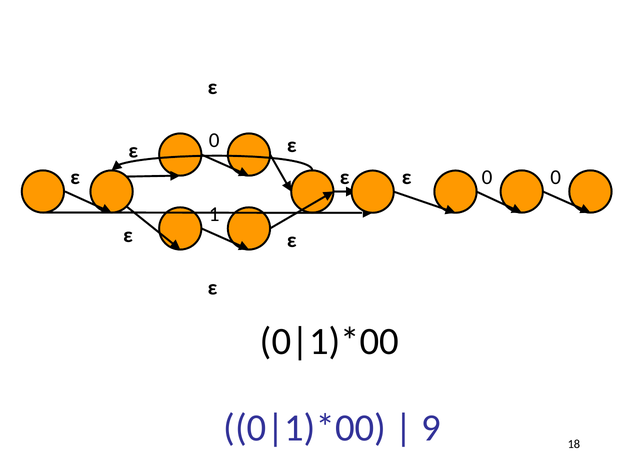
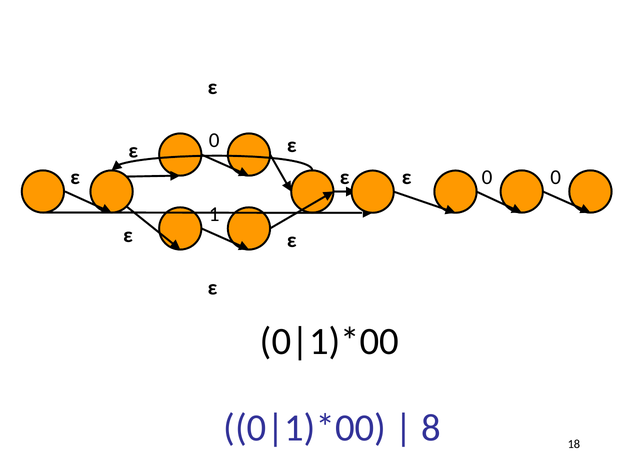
9: 9 -> 8 (431, 428)
